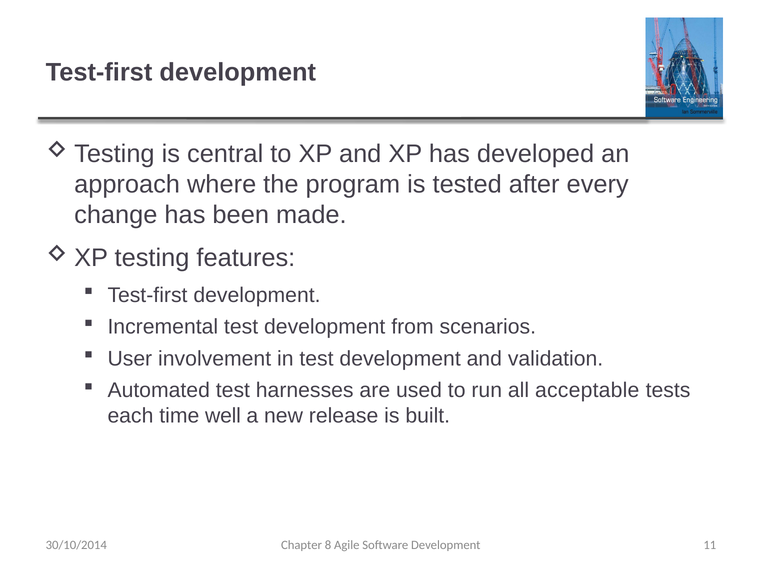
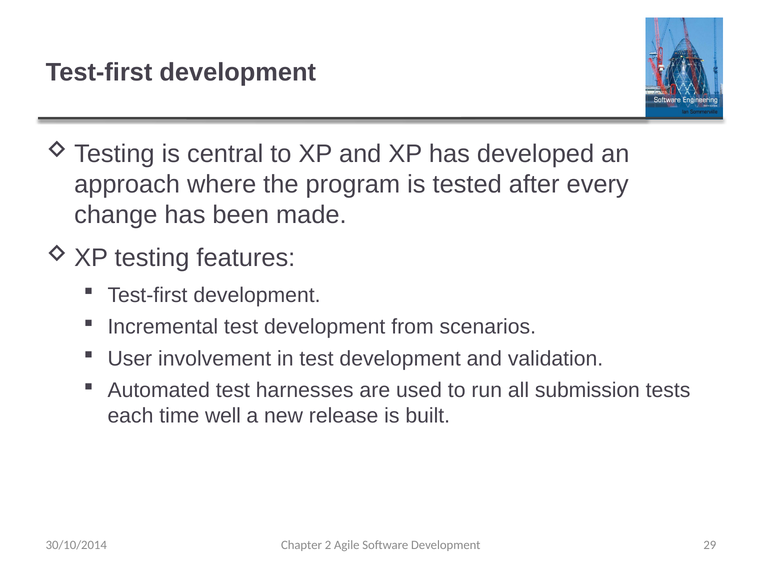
acceptable: acceptable -> submission (587, 391)
8: 8 -> 2 (328, 546)
11: 11 -> 29 (710, 546)
